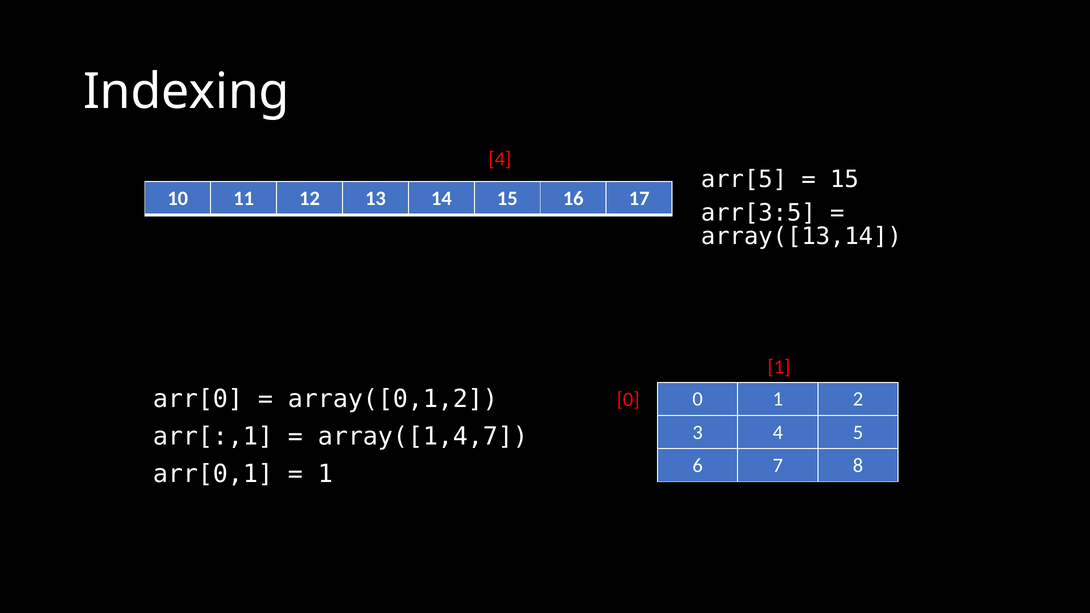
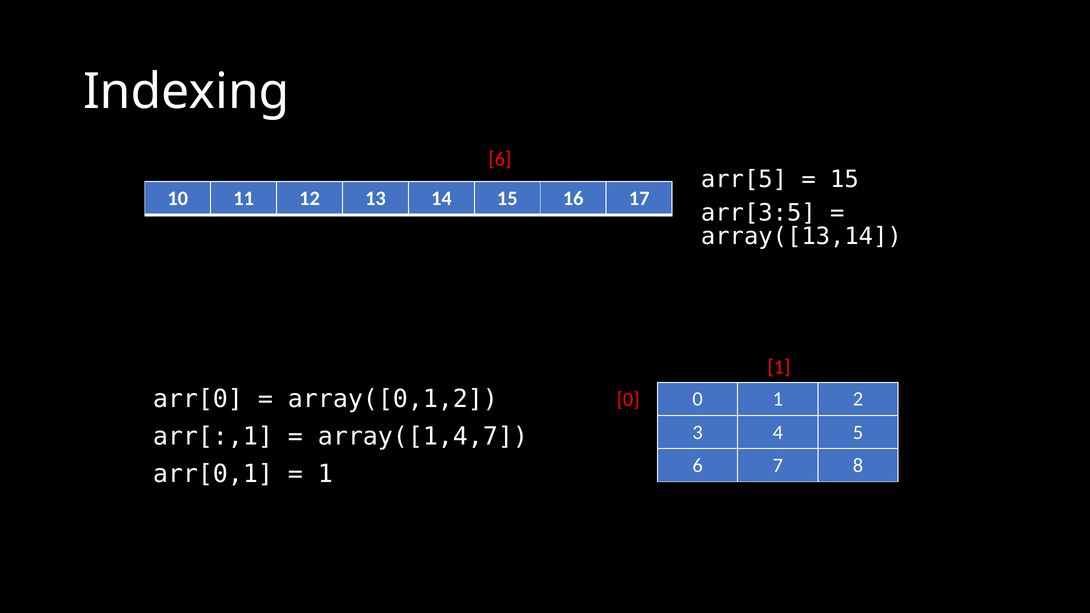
4: 4 -> 6 (500, 159)
